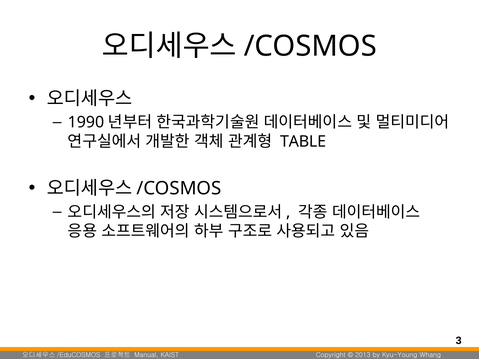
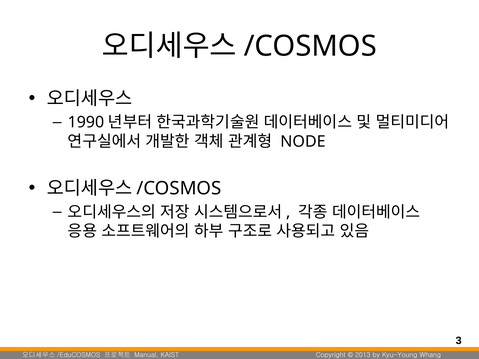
TABLE: TABLE -> NODE (303, 142)
